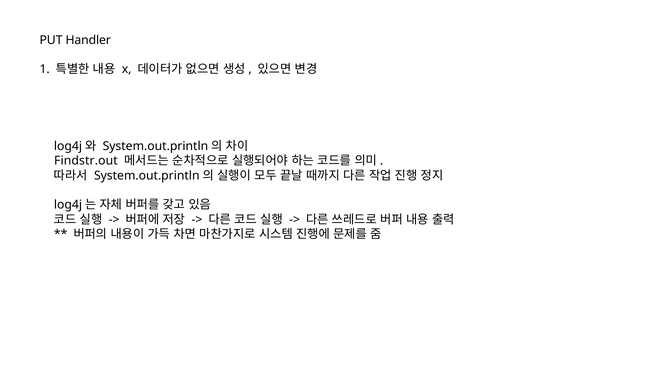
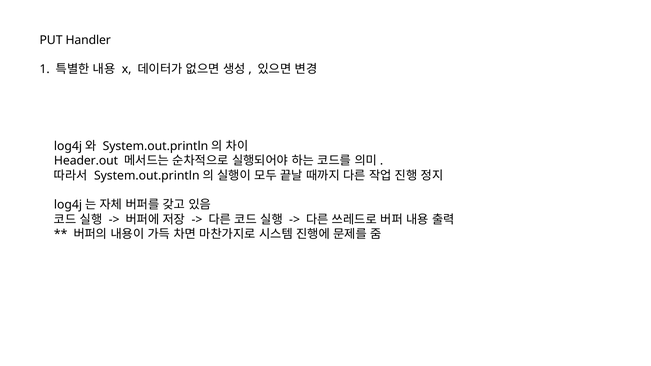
Findstr.out: Findstr.out -> Header.out (86, 161)
